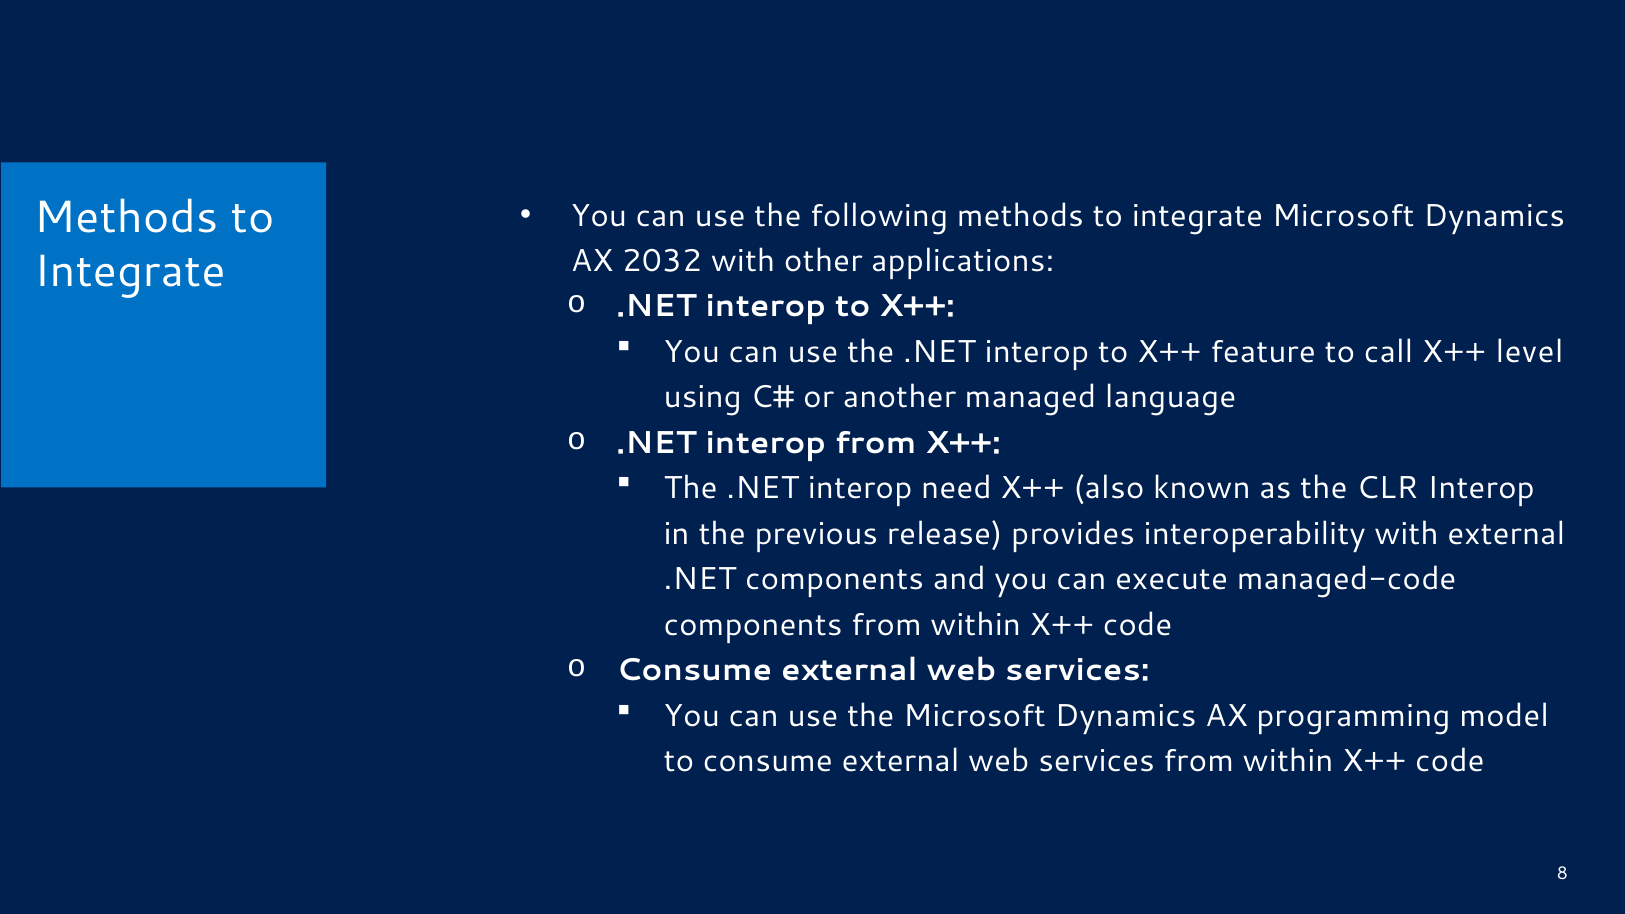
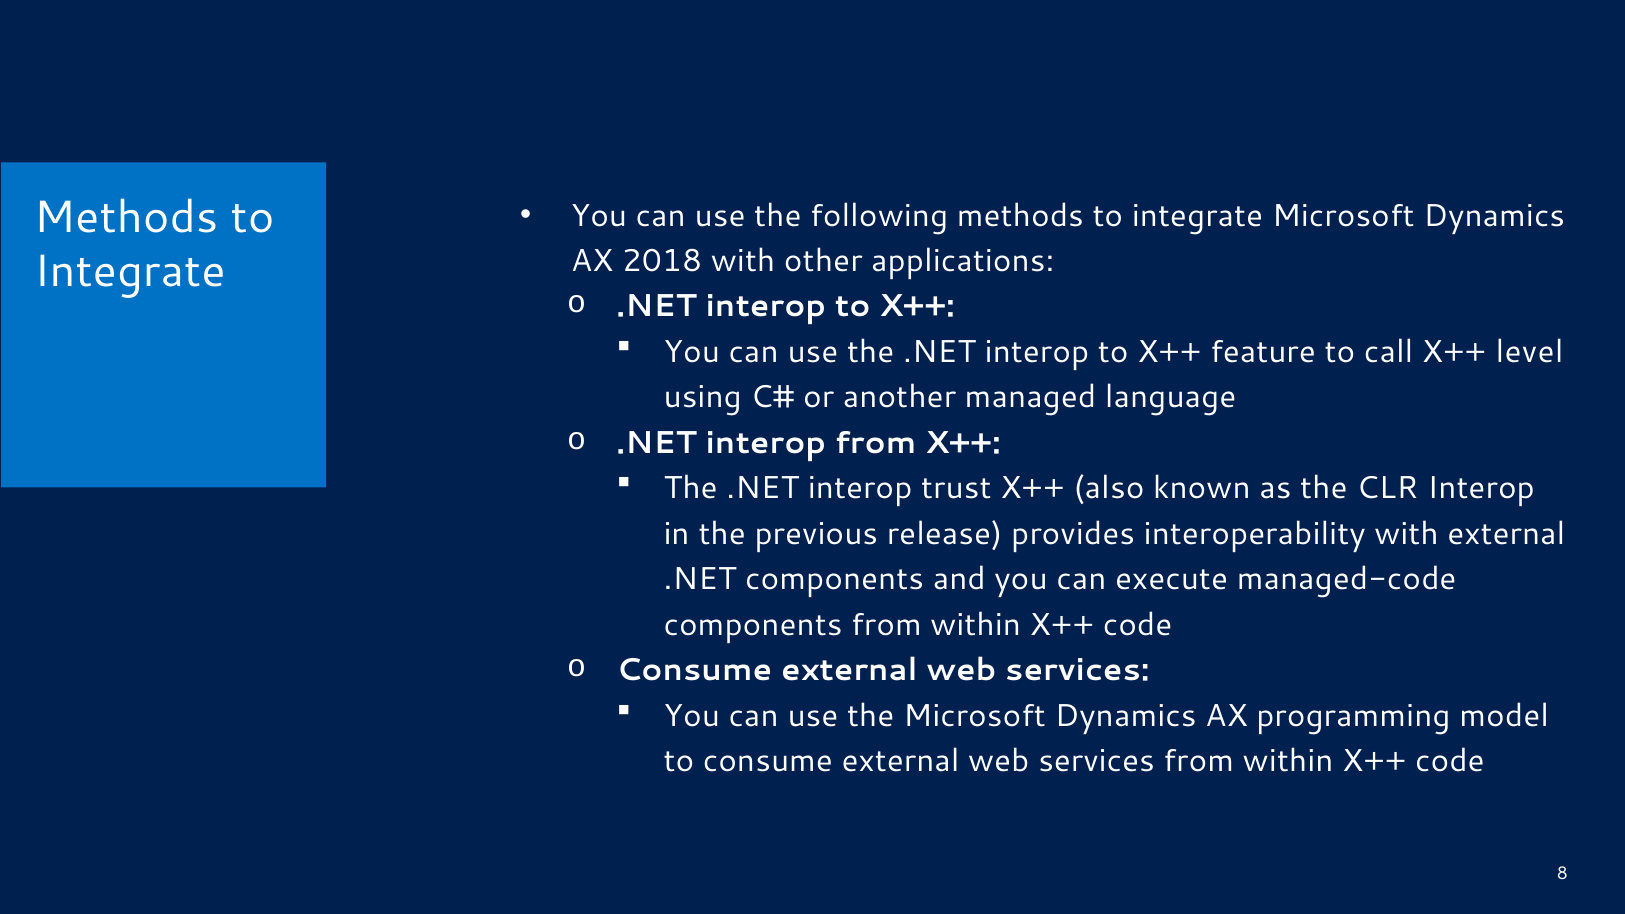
2032: 2032 -> 2018 (662, 261)
need: need -> trust (956, 489)
